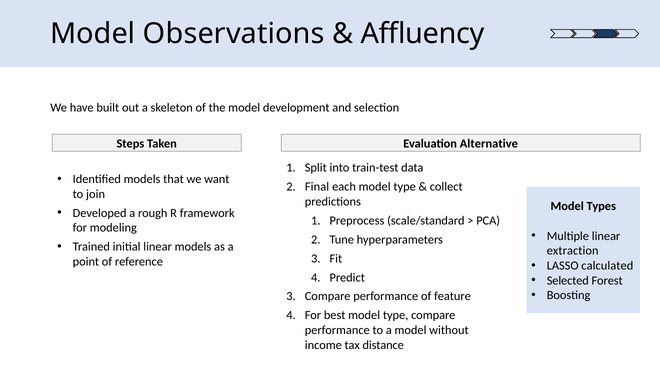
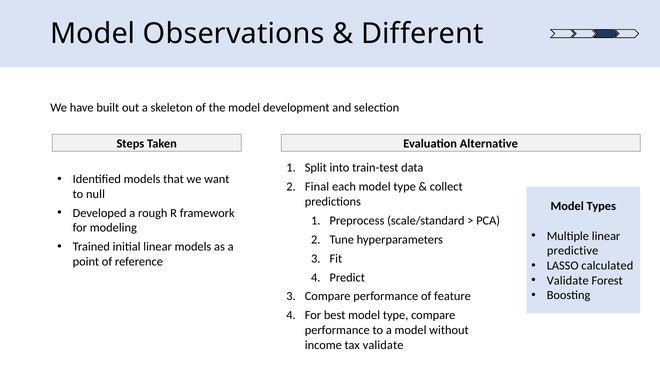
Affluency: Affluency -> Different (422, 34)
join: join -> null (96, 194)
extraction: extraction -> predictive (573, 251)
Selected: Selected -> Validate (568, 281)
tax distance: distance -> validate (383, 345)
